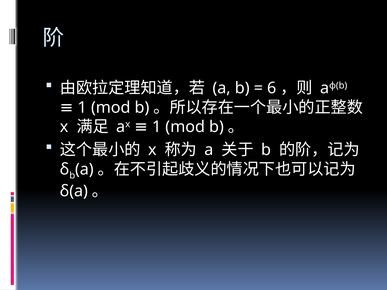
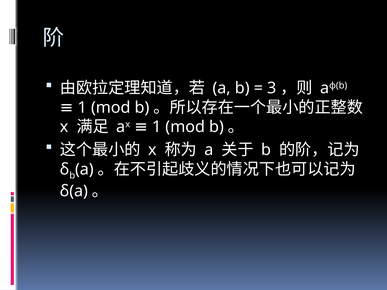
6: 6 -> 3 (272, 88)
